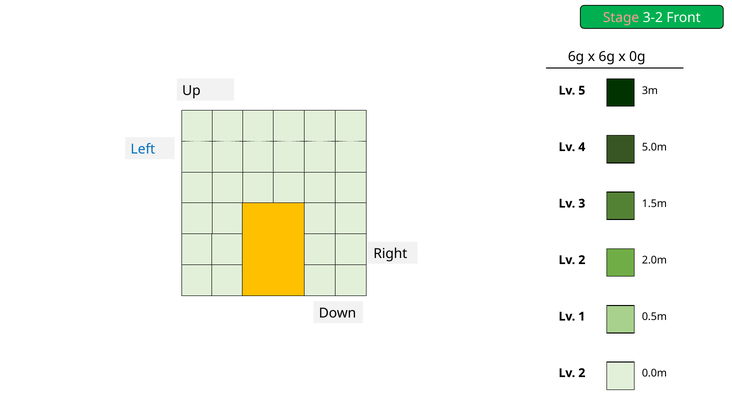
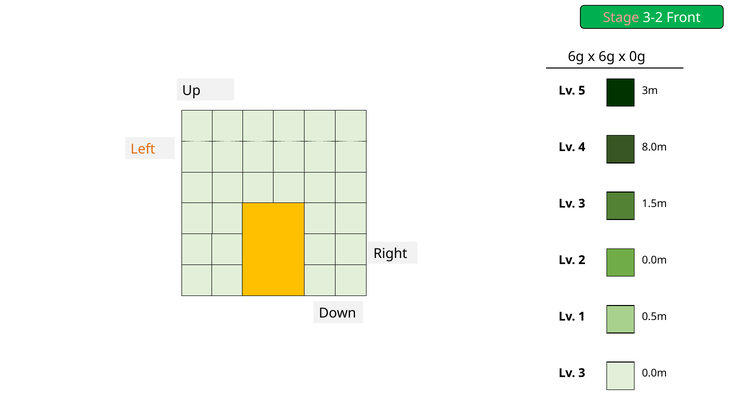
5.0m: 5.0m -> 8.0m (654, 147)
Left colour: blue -> orange (143, 149)
2.0m: 2.0m -> 0.0m (654, 260)
2: 2 -> 3 (582, 373)
